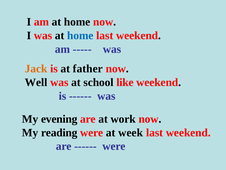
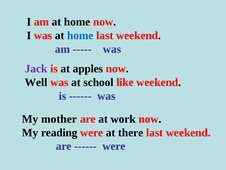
Jack colour: orange -> purple (36, 69)
father: father -> apples (88, 69)
evening: evening -> mother (59, 119)
week: week -> there (131, 132)
